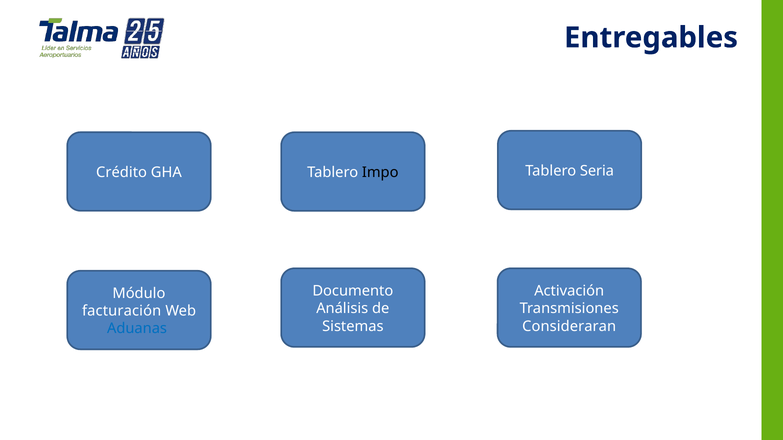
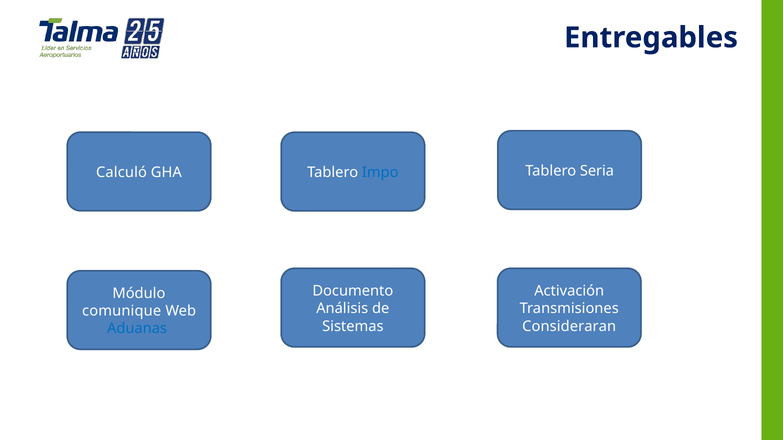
Crédito: Crédito -> Calculó (122, 173)
Impo colour: black -> blue (380, 173)
facturación: facturación -> comunique (122, 311)
